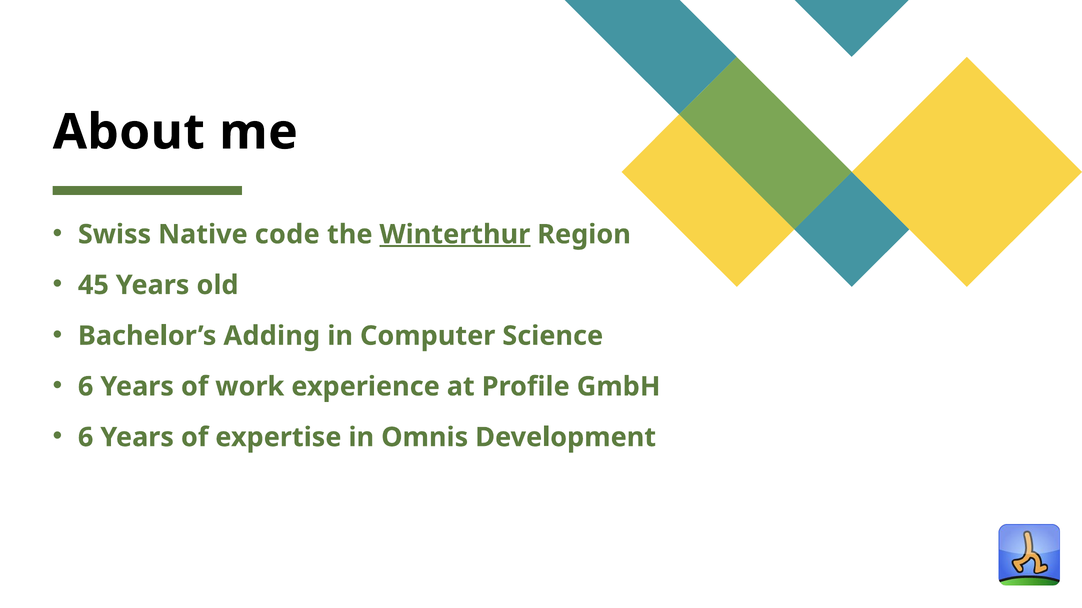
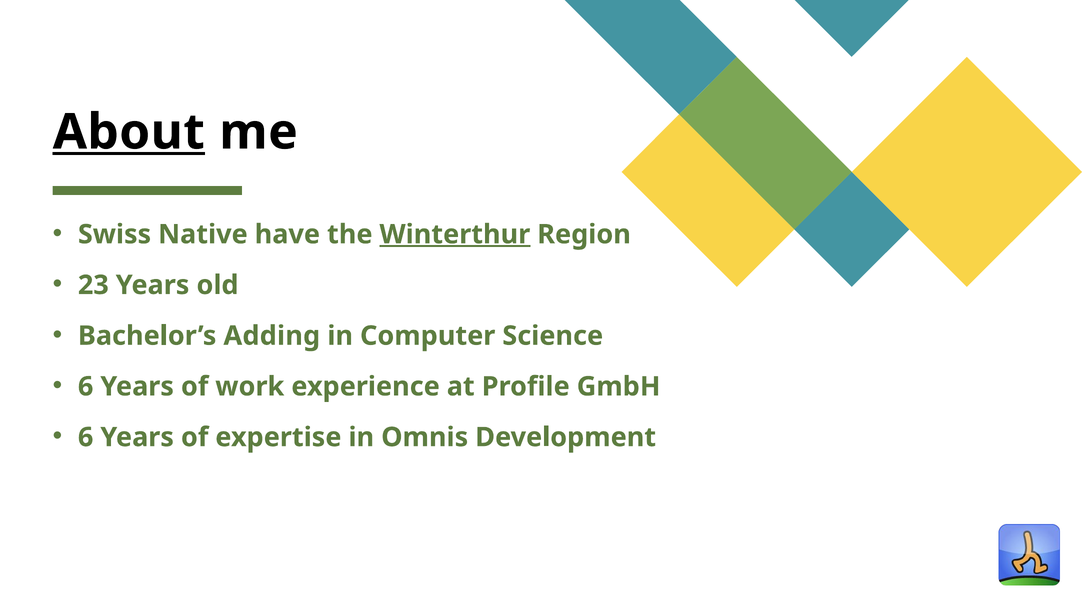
About underline: none -> present (129, 132)
code: code -> have (287, 235)
45: 45 -> 23 (93, 285)
